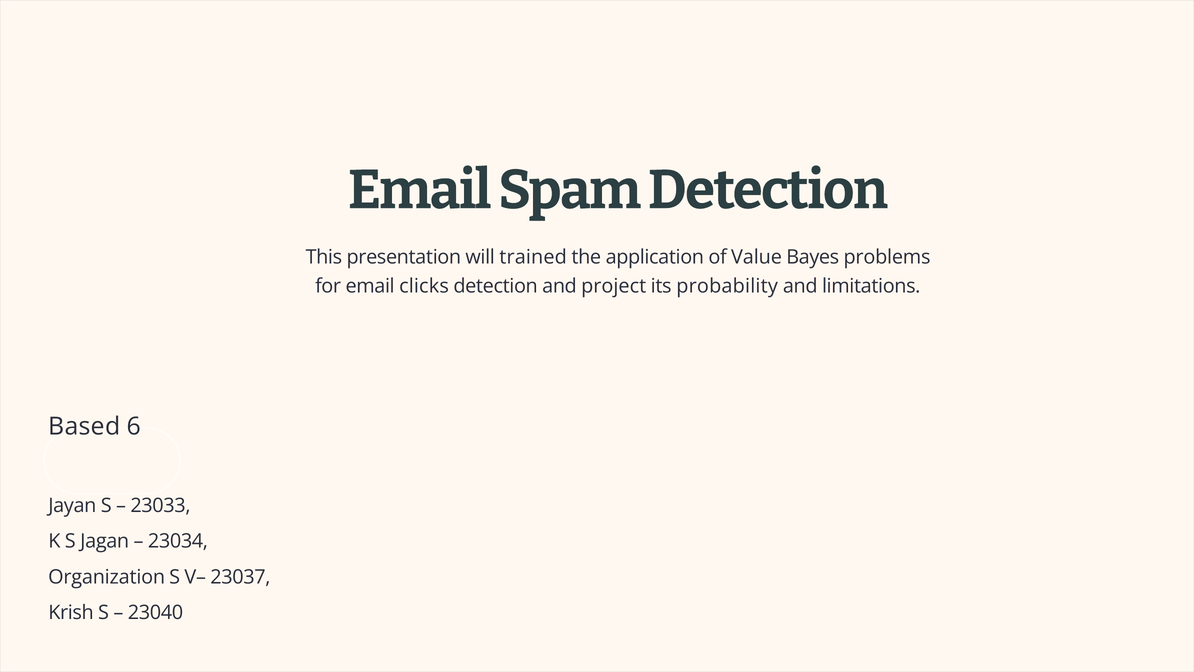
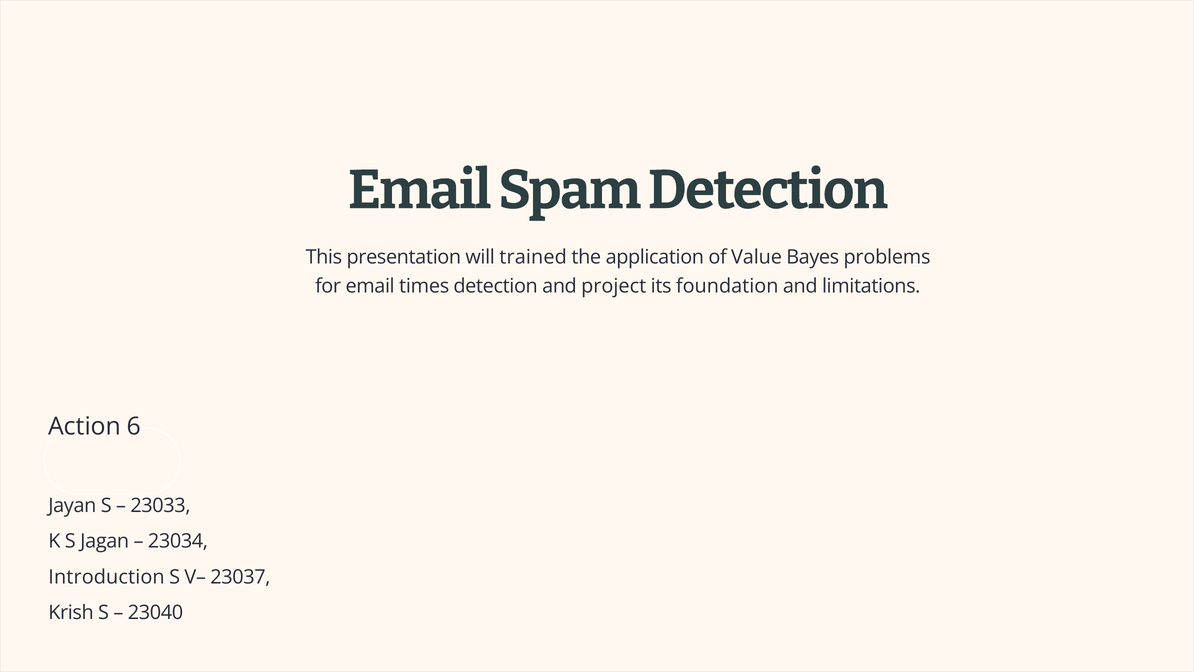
clicks: clicks -> times (424, 286)
probability: probability -> foundation (727, 286)
Based: Based -> Action (85, 426)
Organization: Organization -> Introduction (106, 577)
